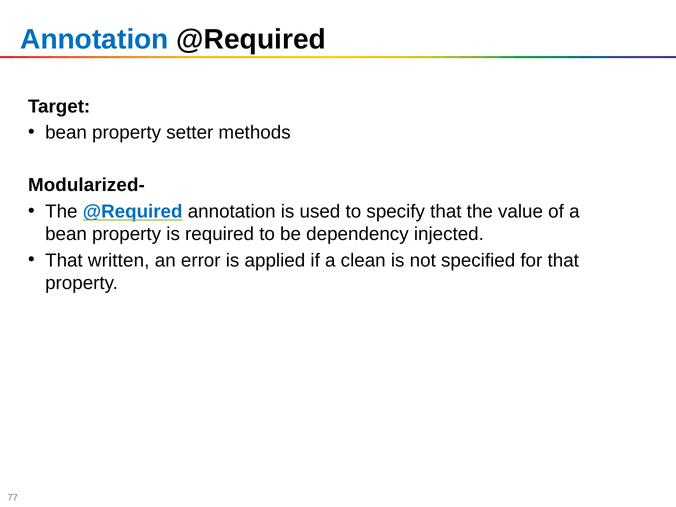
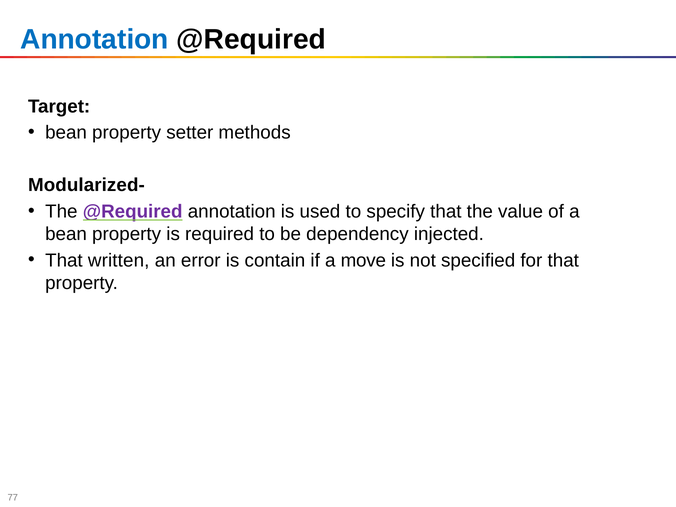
@Required colour: blue -> purple (133, 212)
applied: applied -> contain (275, 260)
clean: clean -> move (363, 260)
